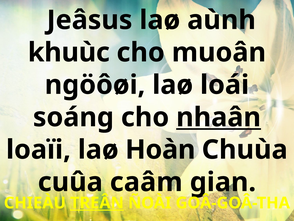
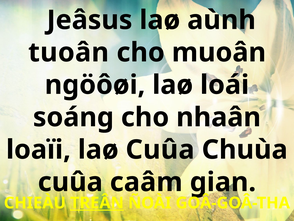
khuùc: khuùc -> tuoân (69, 52)
nhaân underline: present -> none (219, 117)
laø Hoàn: Hoàn -> Cuûa (160, 149)
